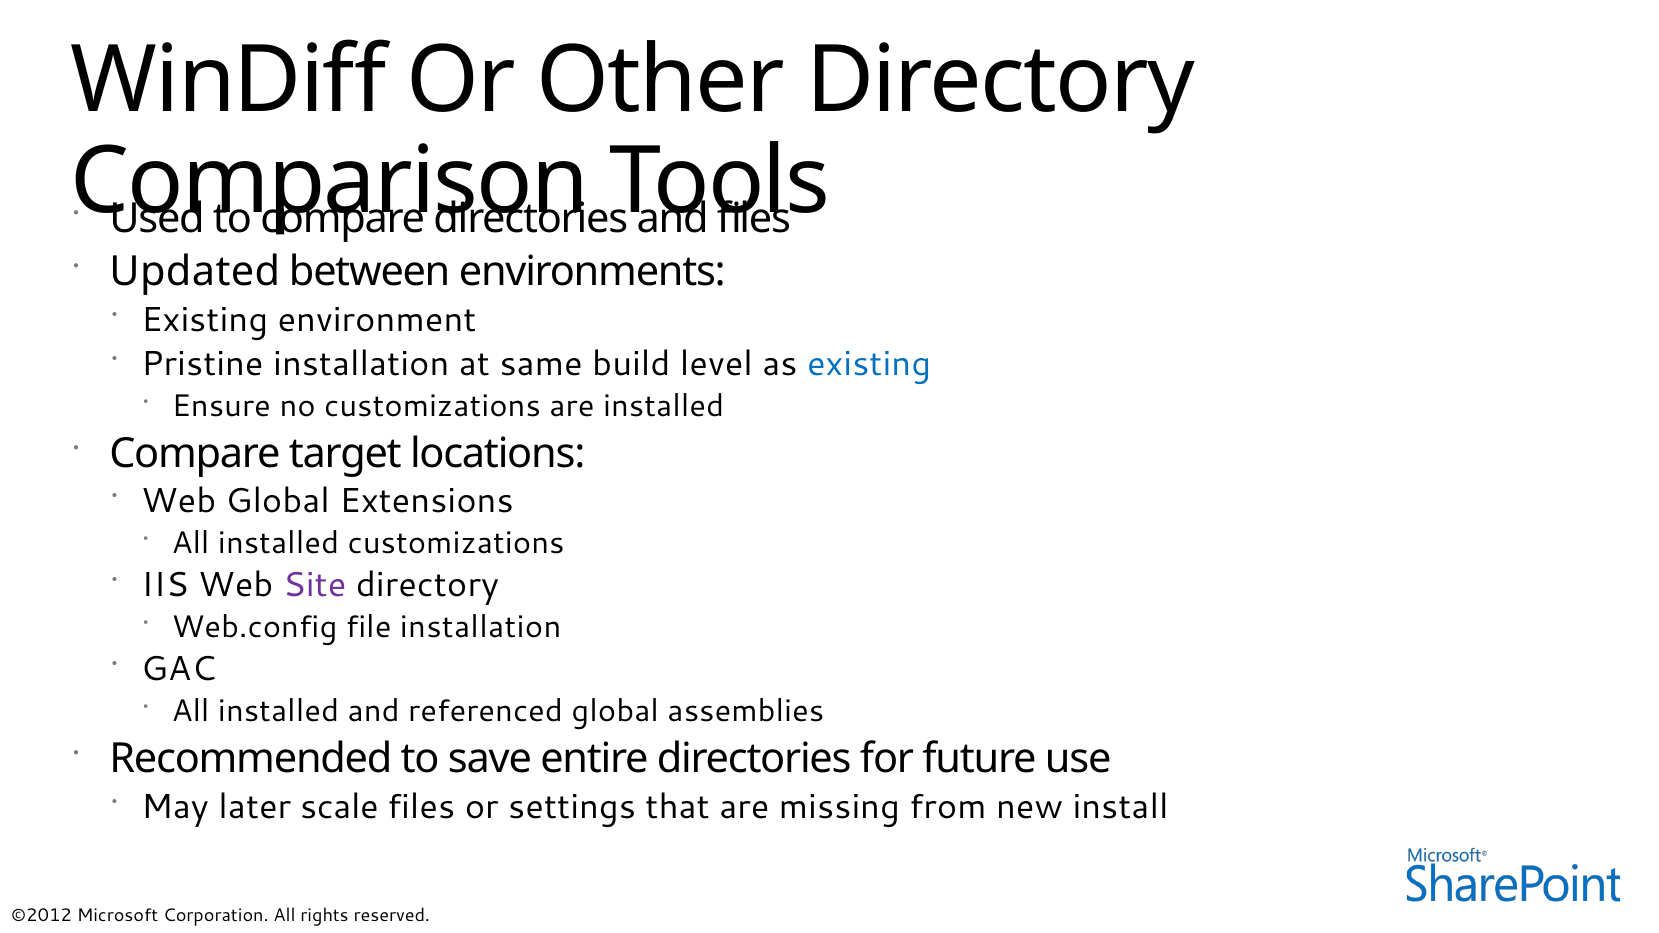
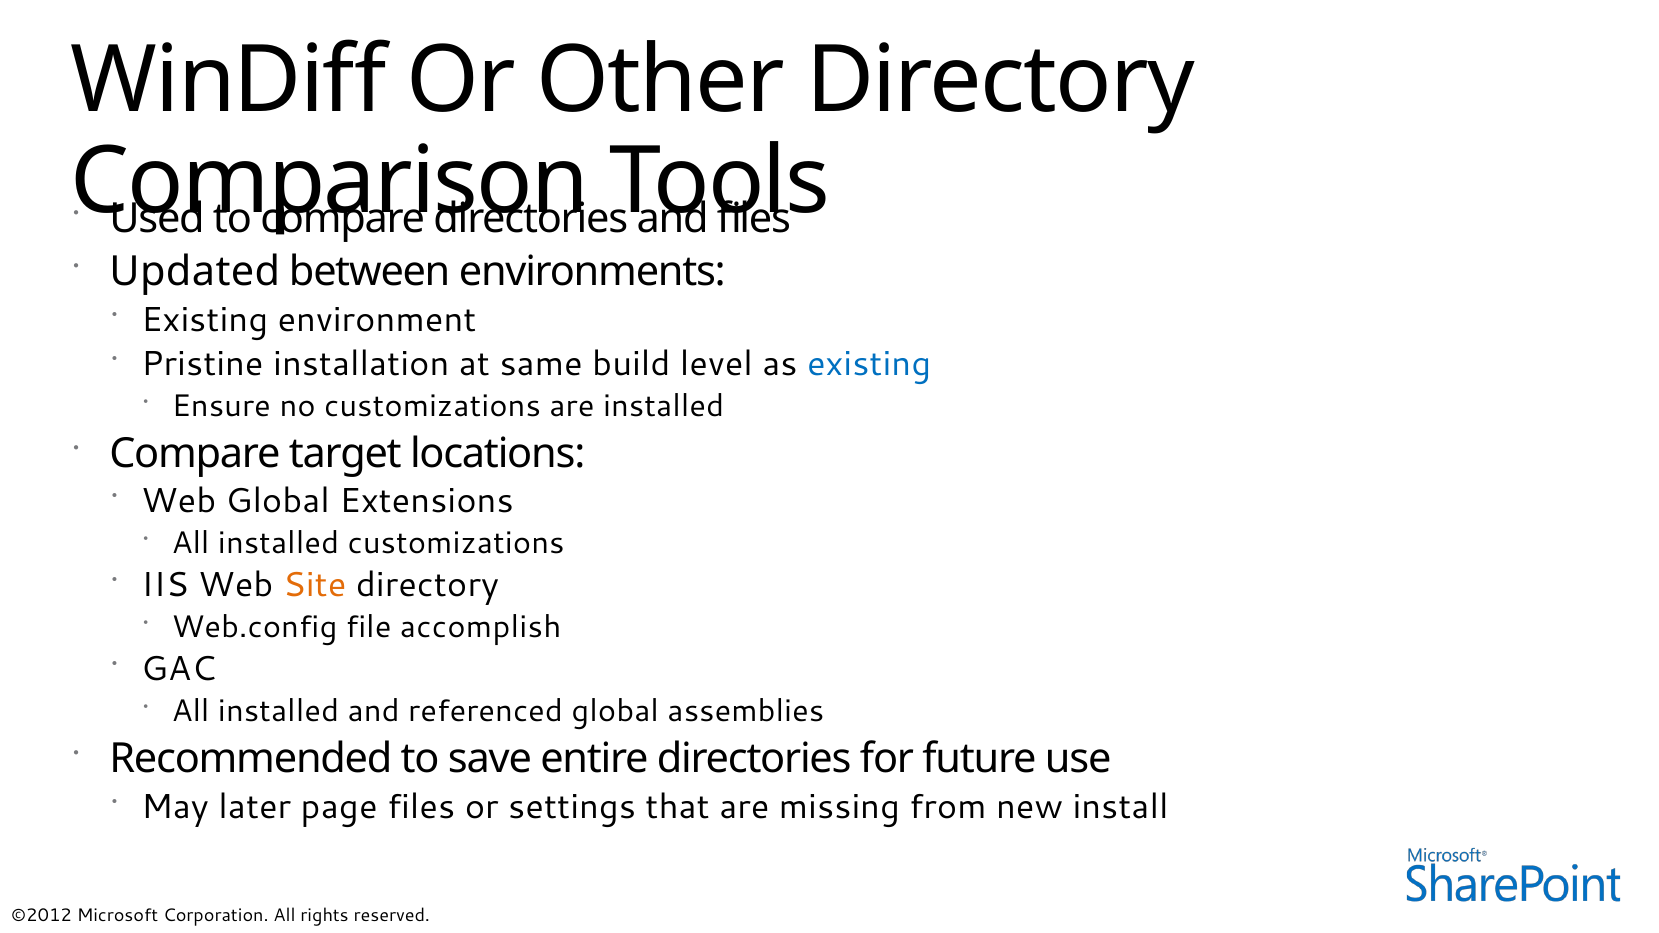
Site colour: purple -> orange (315, 586)
file installation: installation -> accomplish (481, 627)
scale: scale -> page (339, 807)
